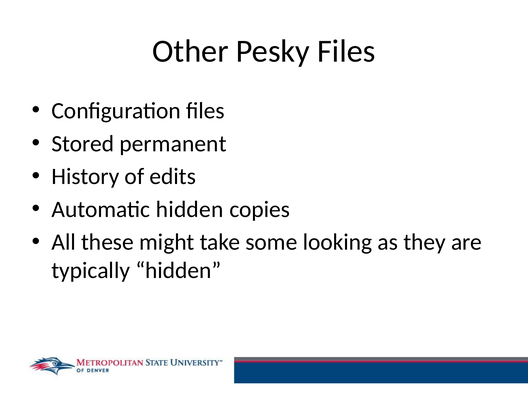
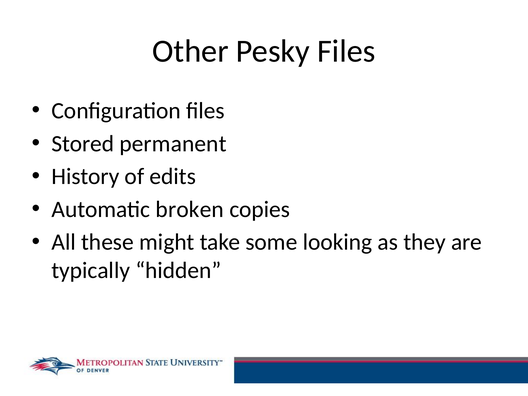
Automatic hidden: hidden -> broken (190, 209)
